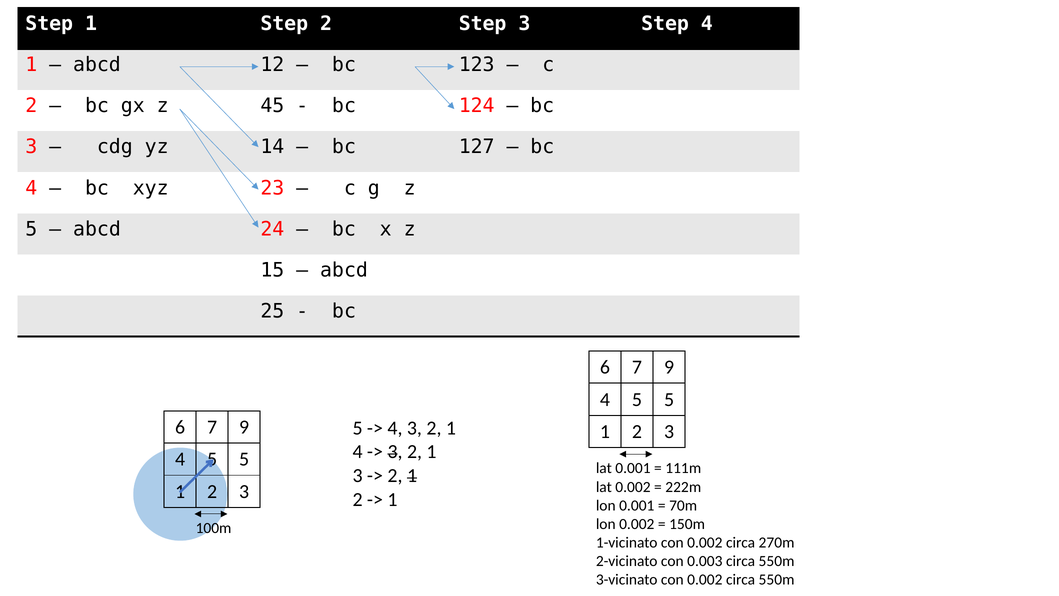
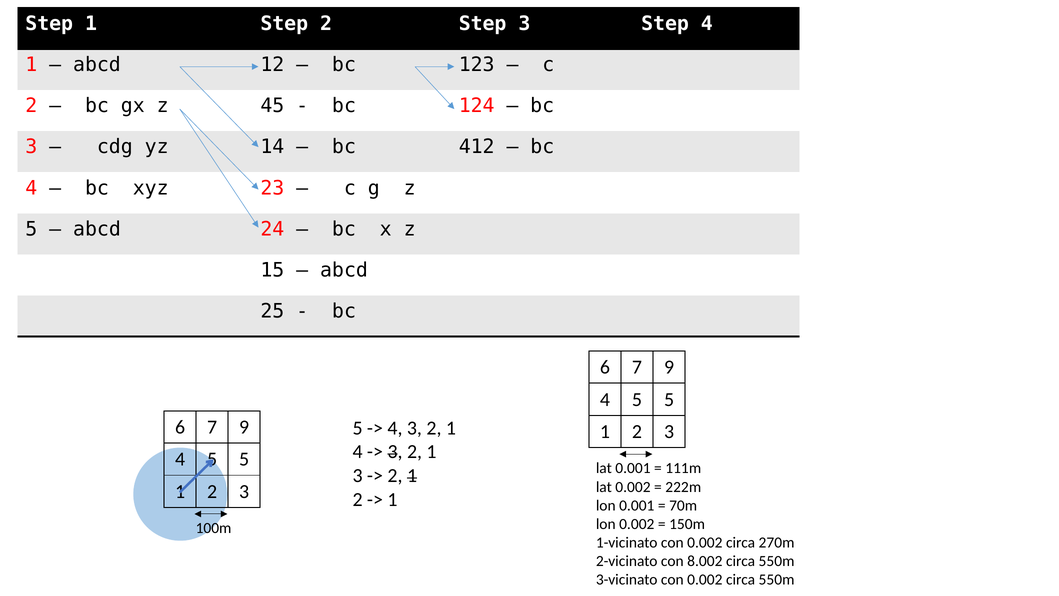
127: 127 -> 412 (477, 147)
0.003: 0.003 -> 8.002 (705, 561)
